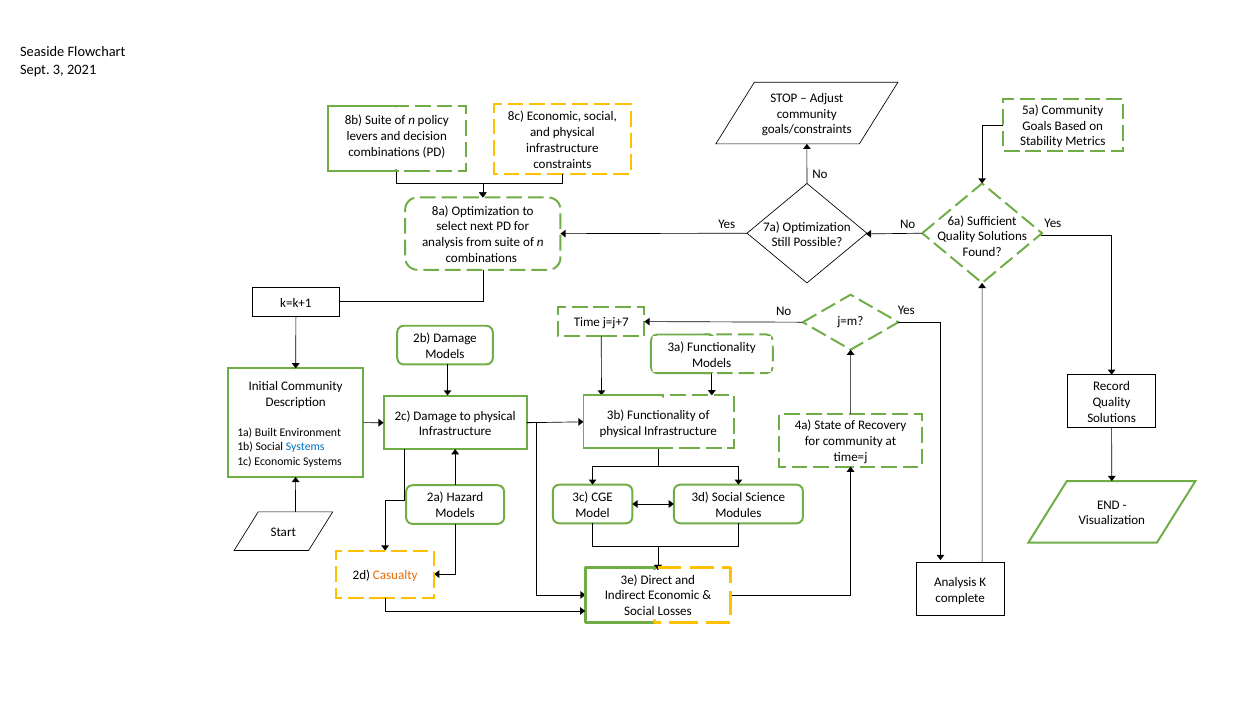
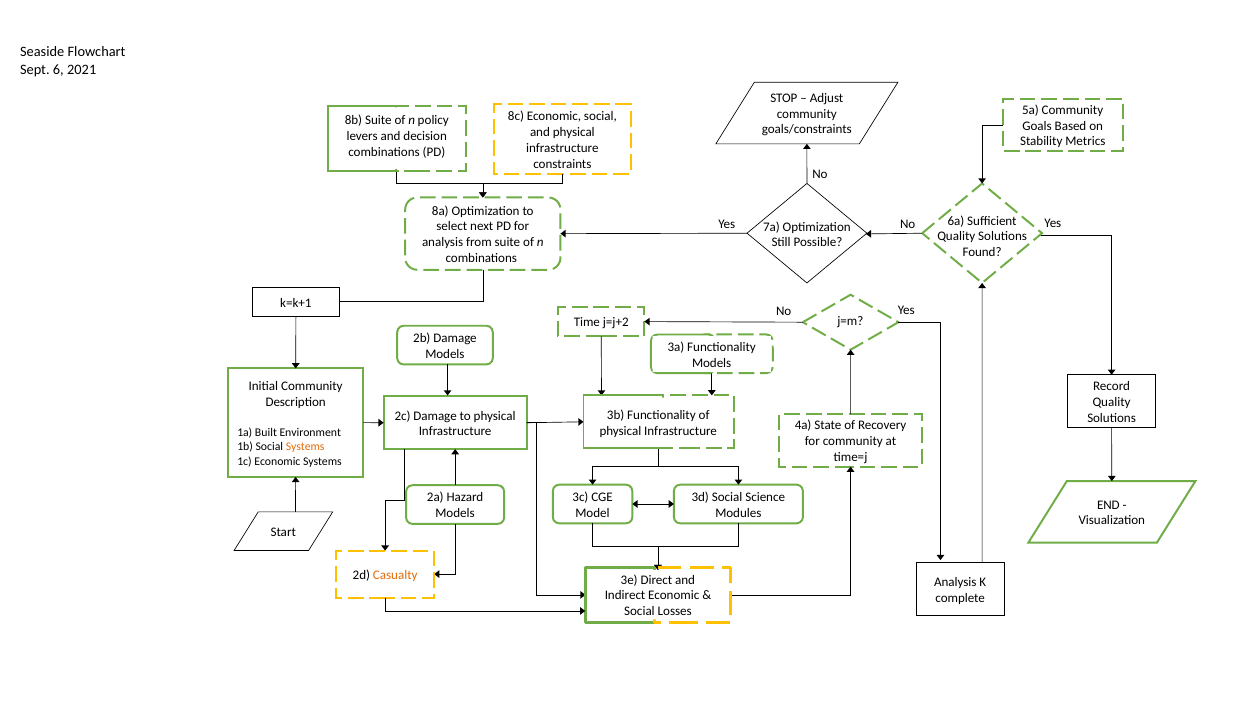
3: 3 -> 6 (58, 69)
j=j+7: j=j+7 -> j=j+2 (616, 323)
Systems colour: blue -> orange (305, 447)
